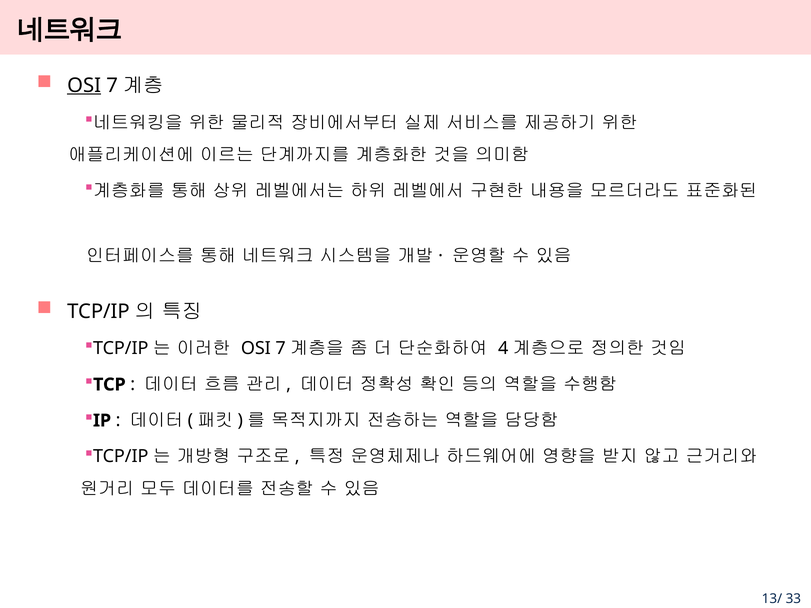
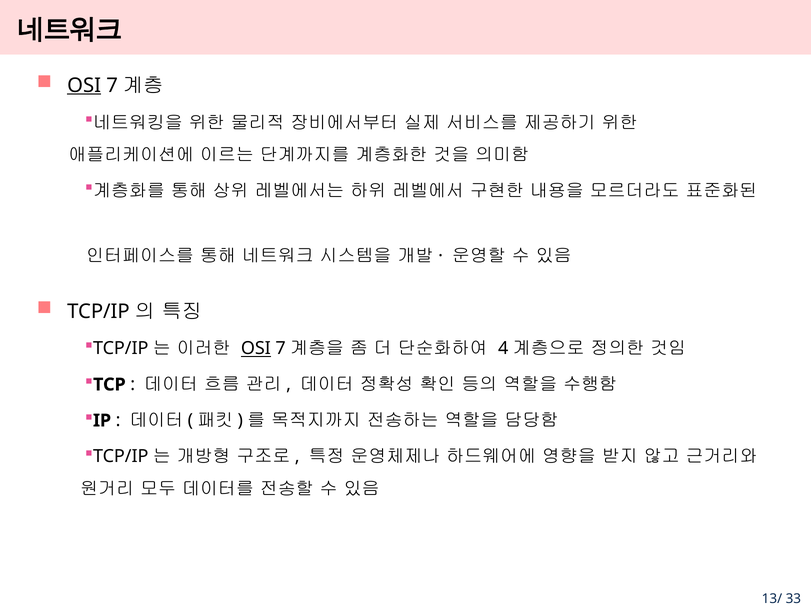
OSI underline: none -> present (256, 349)
